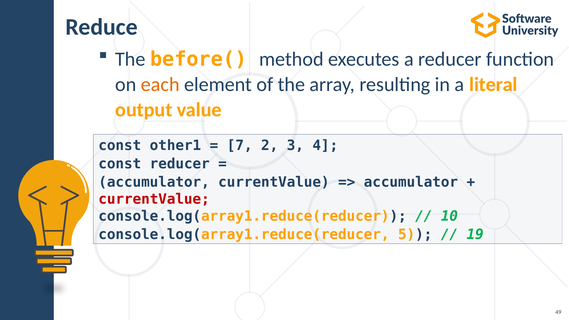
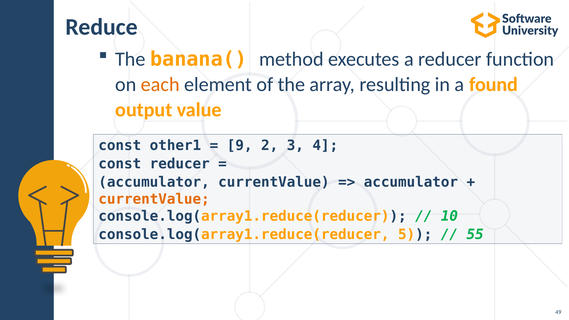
before(: before( -> banana( (199, 59)
literal: literal -> found (493, 85)
7: 7 -> 9 (240, 146)
currentValue colour: red -> orange (154, 199)
19: 19 -> 55 (475, 235)
